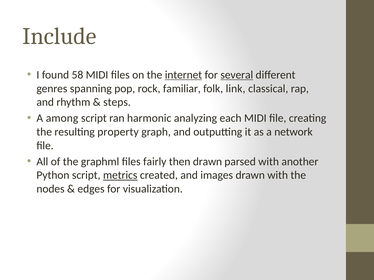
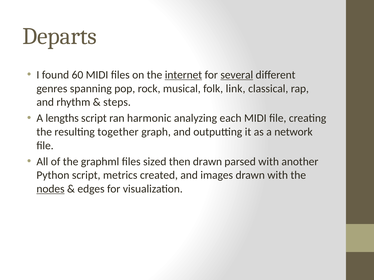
Include: Include -> Departs (60, 36)
58: 58 -> 60 (77, 75)
familiar: familiar -> musical (182, 89)
among: among -> lengths (62, 118)
property: property -> together (118, 132)
fairly: fairly -> sized (155, 162)
metrics underline: present -> none (120, 175)
nodes underline: none -> present (51, 189)
